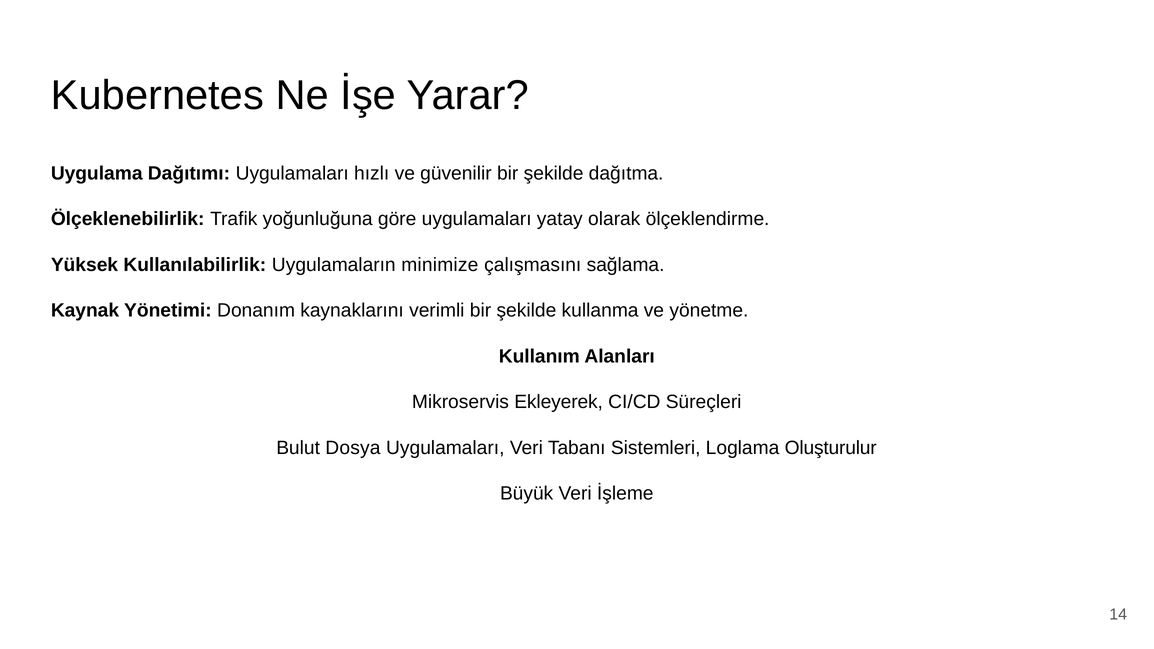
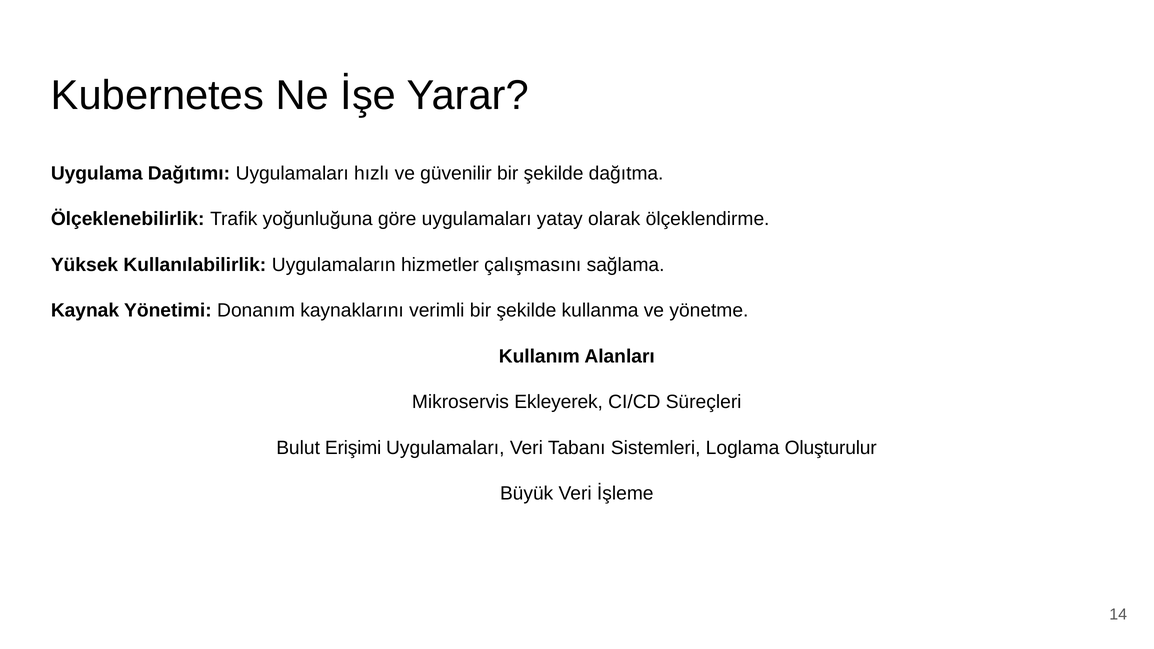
minimize: minimize -> hizmetler (440, 265)
Dosya: Dosya -> Erişimi (353, 448)
